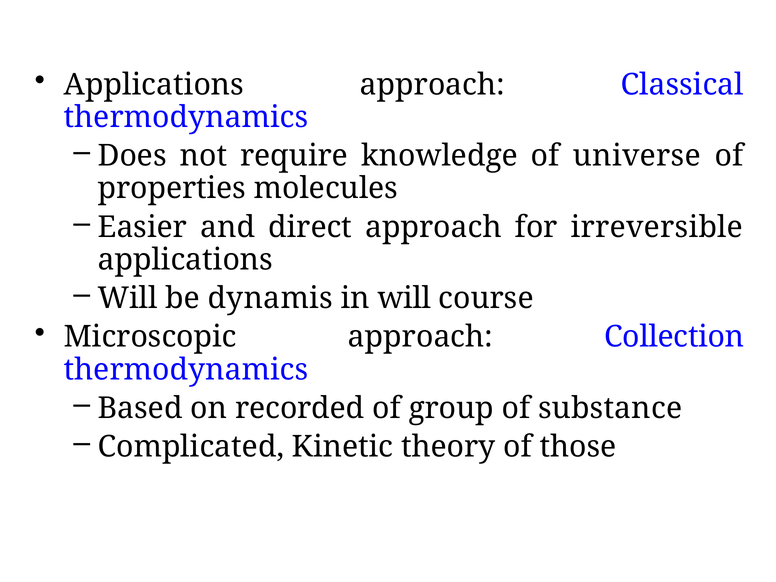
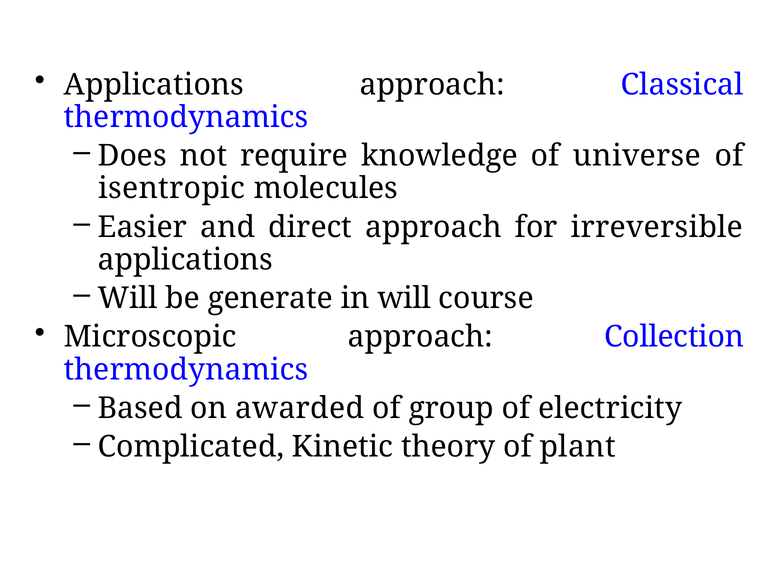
properties: properties -> isentropic (172, 188)
dynamis: dynamis -> generate (270, 298)
recorded: recorded -> awarded (300, 408)
substance: substance -> electricity (610, 408)
those: those -> plant (578, 447)
